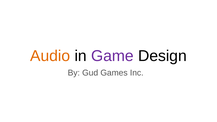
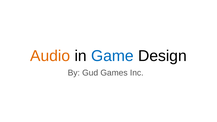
Game colour: purple -> blue (112, 56)
